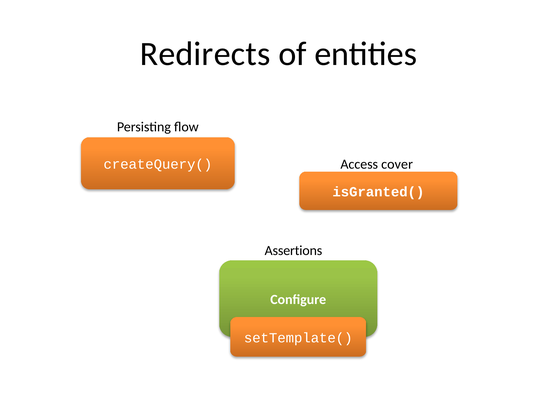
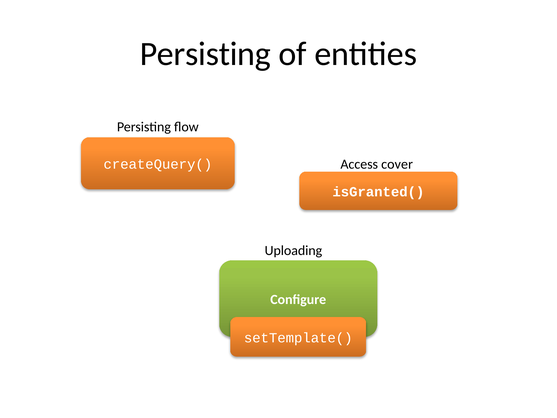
Redirects: Redirects -> Persisting (205, 54)
Assertions: Assertions -> Uploading (293, 250)
